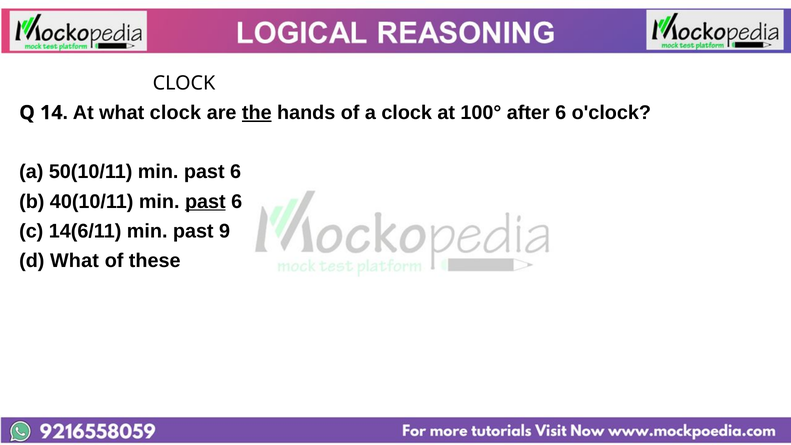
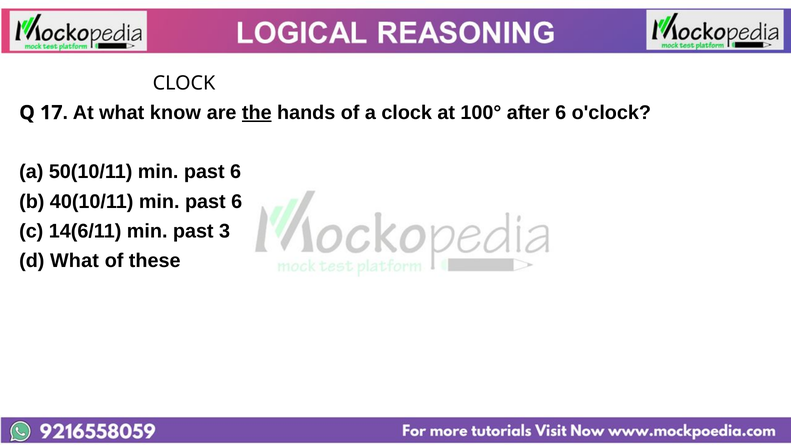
14: 14 -> 17 (51, 113)
what clock: clock -> know (175, 113)
past underline: present -> none (205, 201)
9: 9 -> 3 (225, 231)
